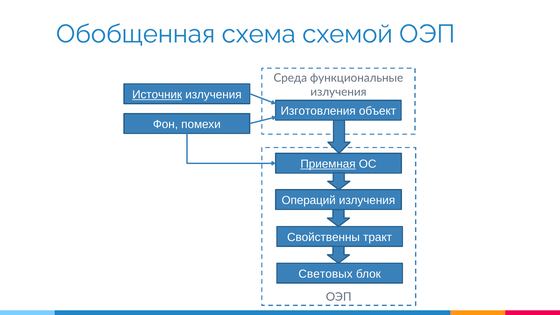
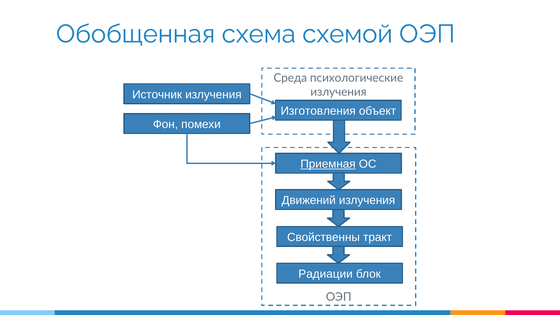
функциональные: функциональные -> психологические (357, 78)
Источник underline: present -> none (157, 95)
Операций: Операций -> Движений (309, 200)
Световых: Световых -> Радиации (326, 274)
